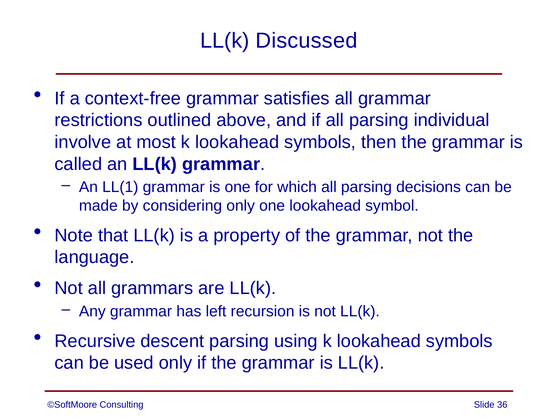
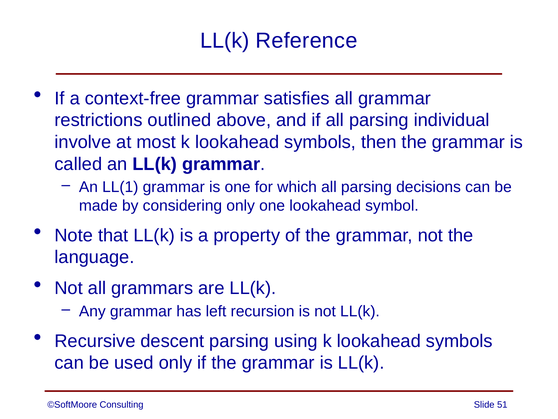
Discussed: Discussed -> Reference (306, 41)
36: 36 -> 51 (502, 404)
